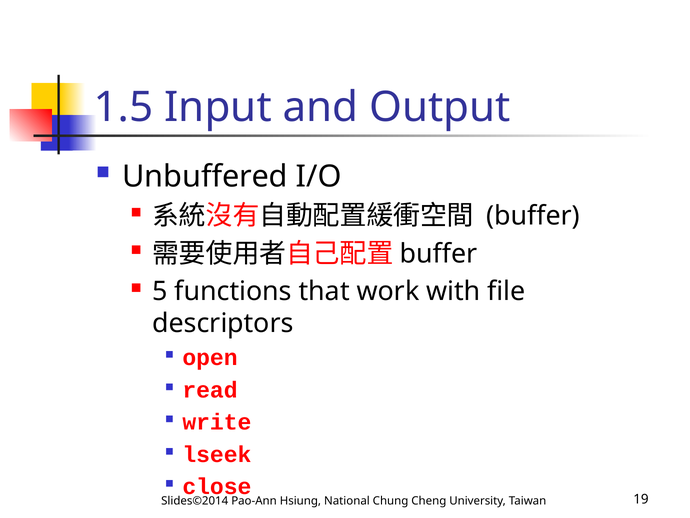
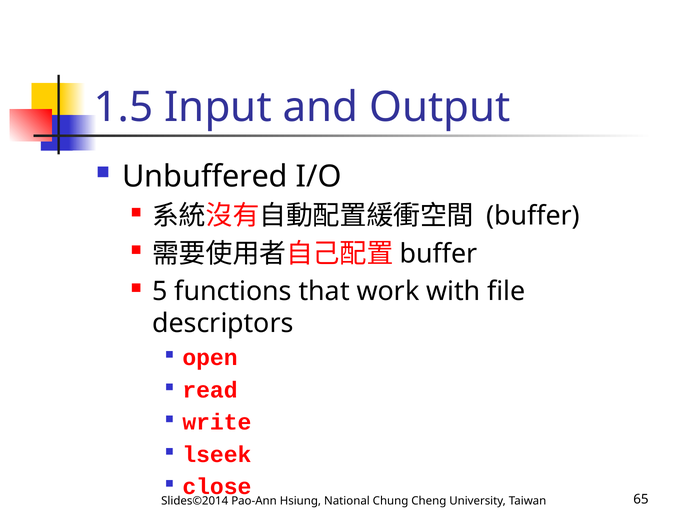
19: 19 -> 65 (641, 499)
